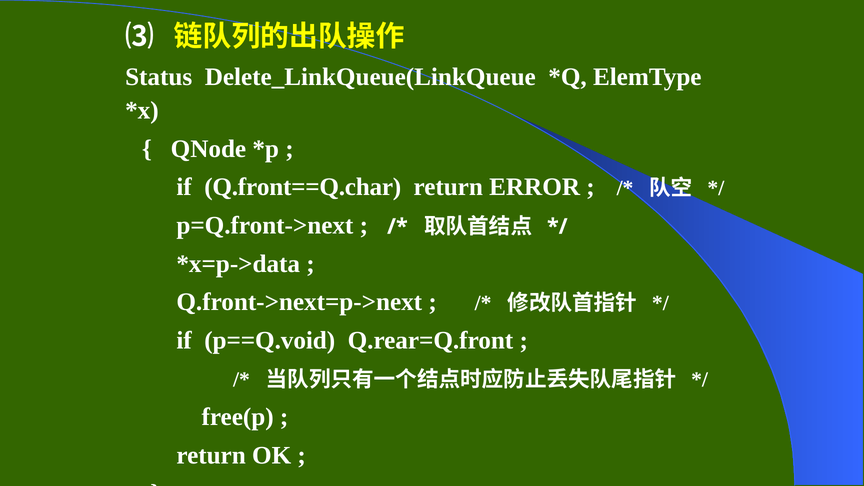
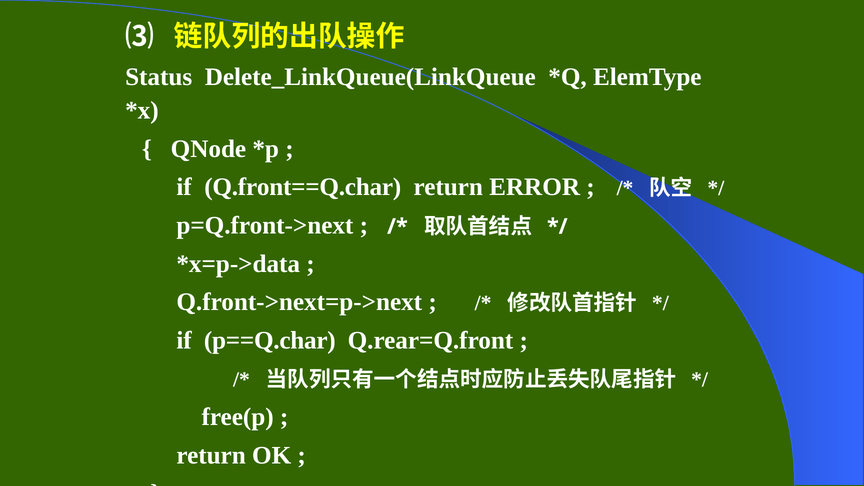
p==Q.void: p==Q.void -> p==Q.char (270, 340)
